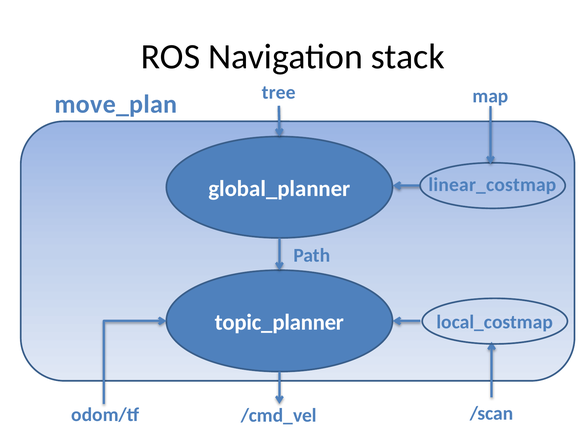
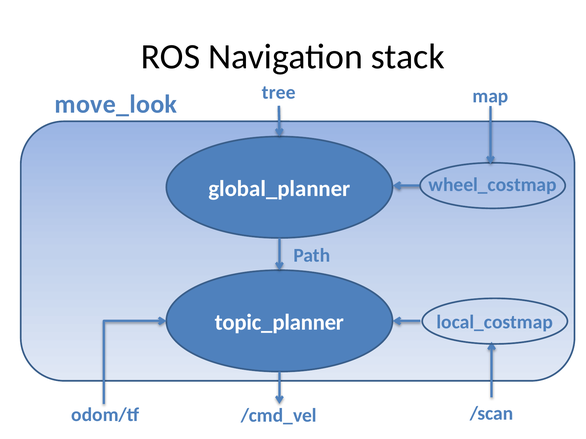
move_plan: move_plan -> move_look (116, 104)
linear_costmap: linear_costmap -> wheel_costmap (493, 185)
